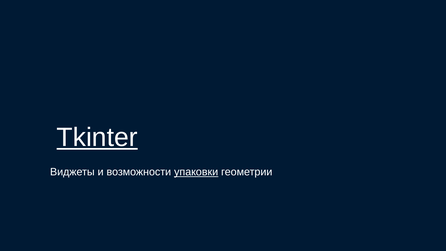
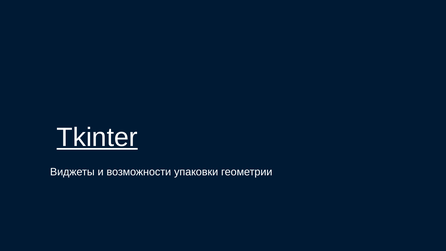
упаковки underline: present -> none (196, 172)
